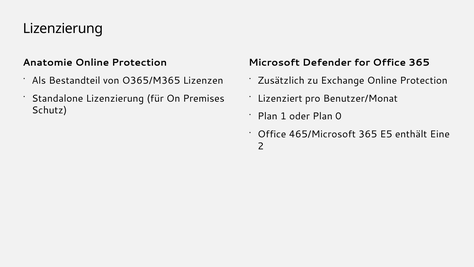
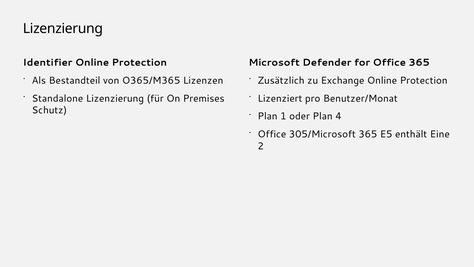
Anatomie: Anatomie -> Identifier (48, 62)
0: 0 -> 4 (338, 116)
465/Microsoft: 465/Microsoft -> 305/Microsoft (322, 134)
